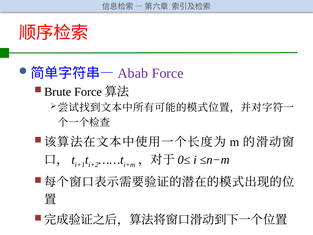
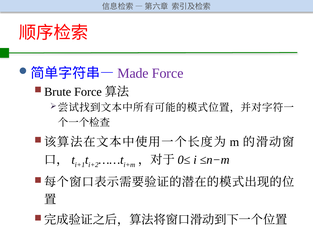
Abab: Abab -> Made (133, 73)
